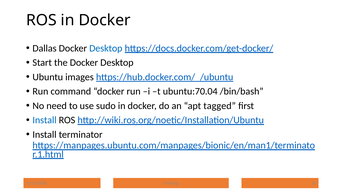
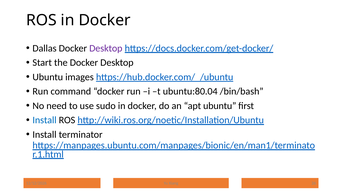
Desktop colour: blue -> purple (106, 48)
ubuntu:70.04: ubuntu:70.04 -> ubuntu:80.04 (190, 92)
apt tagged: tagged -> ubuntu (220, 106)
